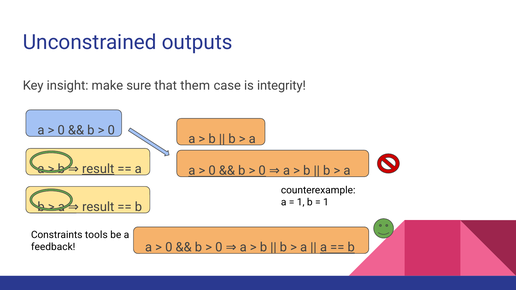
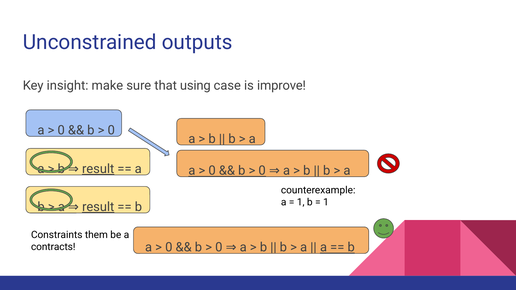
them: them -> using (195, 86)
integrity: integrity -> improve (281, 86)
result underline: none -> present (98, 207)
tools: tools -> them (96, 235)
feedback: feedback -> contracts (53, 247)
